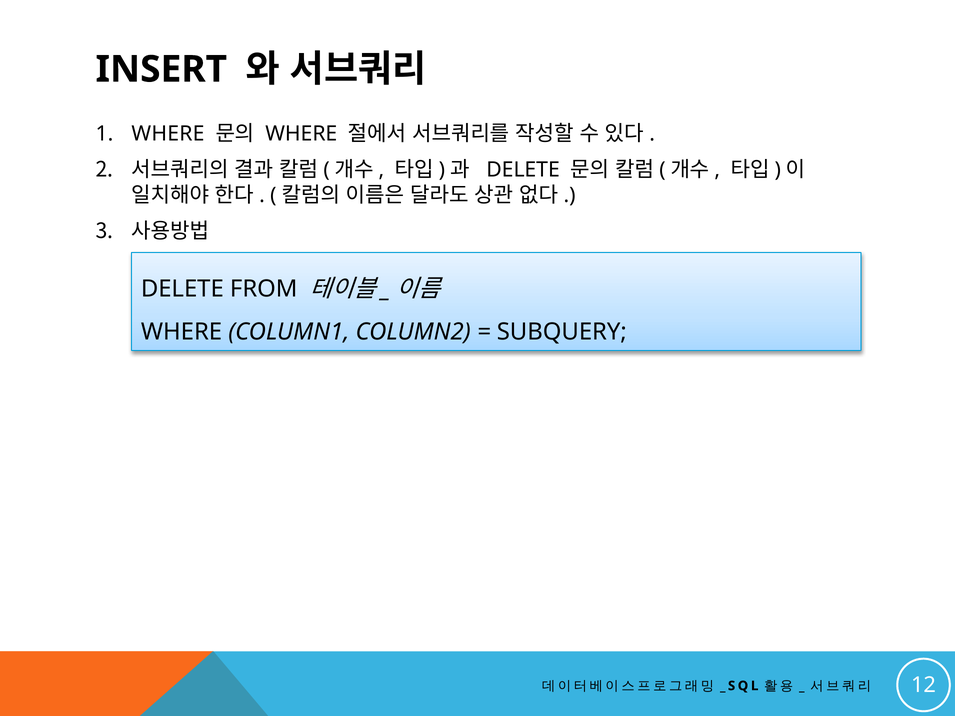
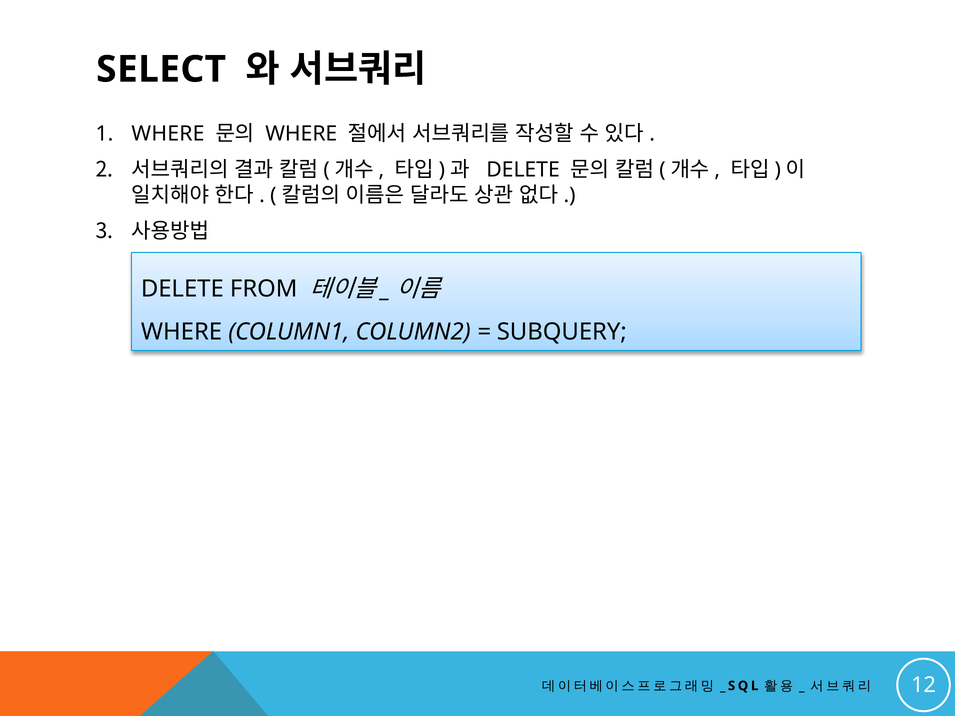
INSERT: INSERT -> SELECT (161, 69)
